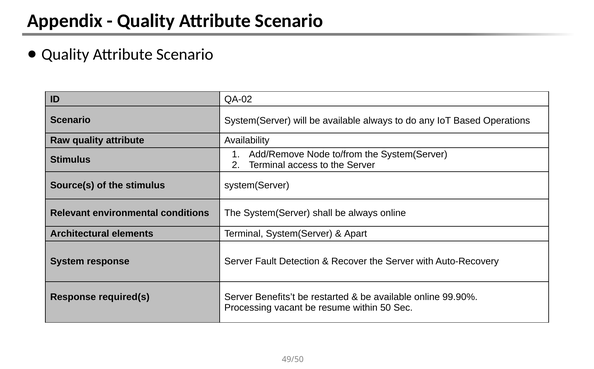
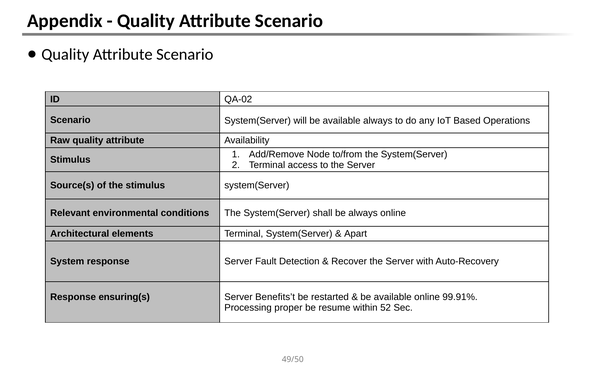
required(s: required(s -> ensuring(s (124, 297)
99.90%: 99.90% -> 99.91% (460, 297)
vacant: vacant -> proper (288, 307)
50: 50 -> 52 (386, 307)
